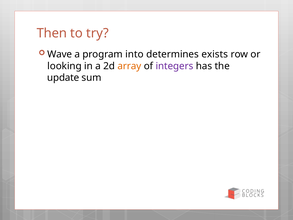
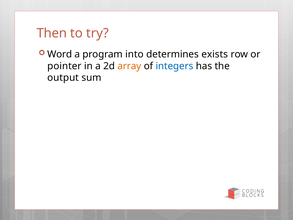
Wave: Wave -> Word (60, 54)
looking: looking -> pointer (64, 66)
integers colour: purple -> blue (175, 66)
update: update -> output (63, 78)
